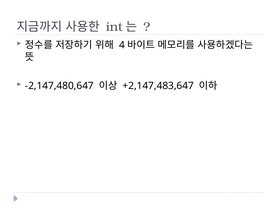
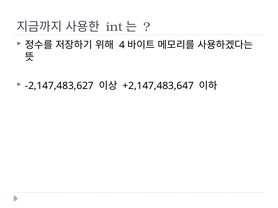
-2,147,480,647: -2,147,480,647 -> -2,147,483,627 (59, 86)
